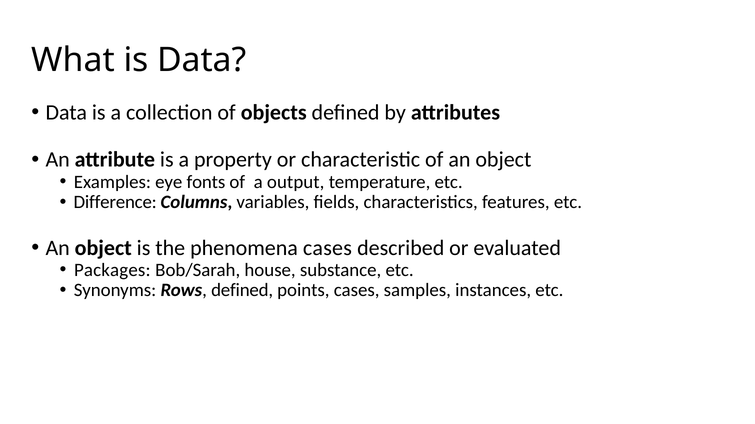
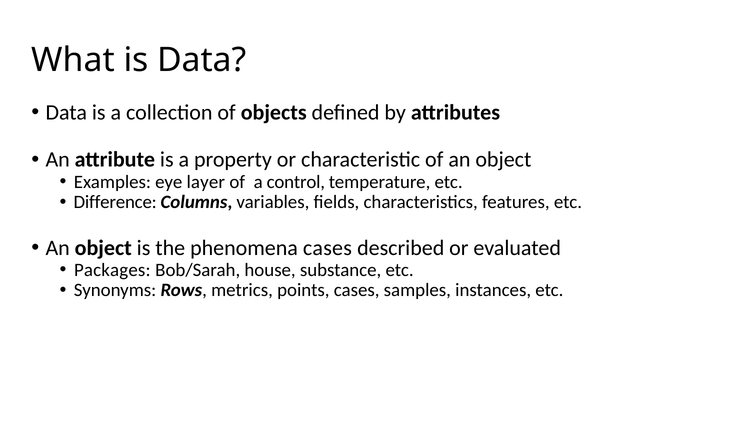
fonts: fonts -> layer (206, 182)
output: output -> control (296, 182)
Rows defined: defined -> metrics (242, 291)
